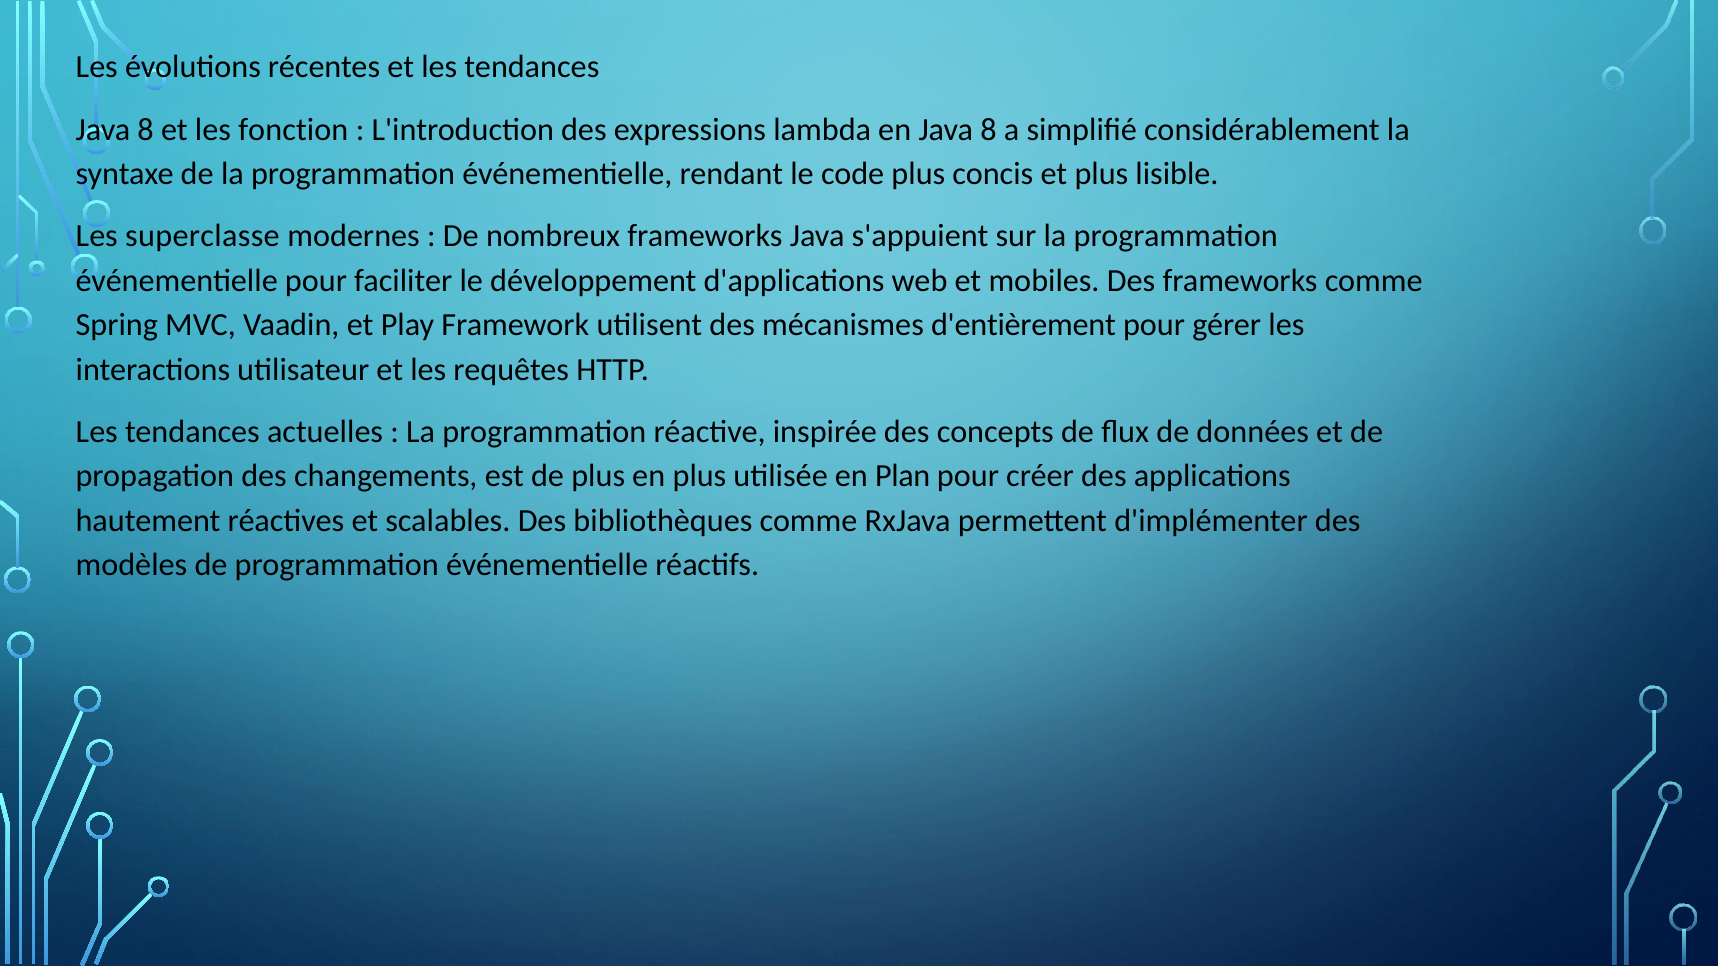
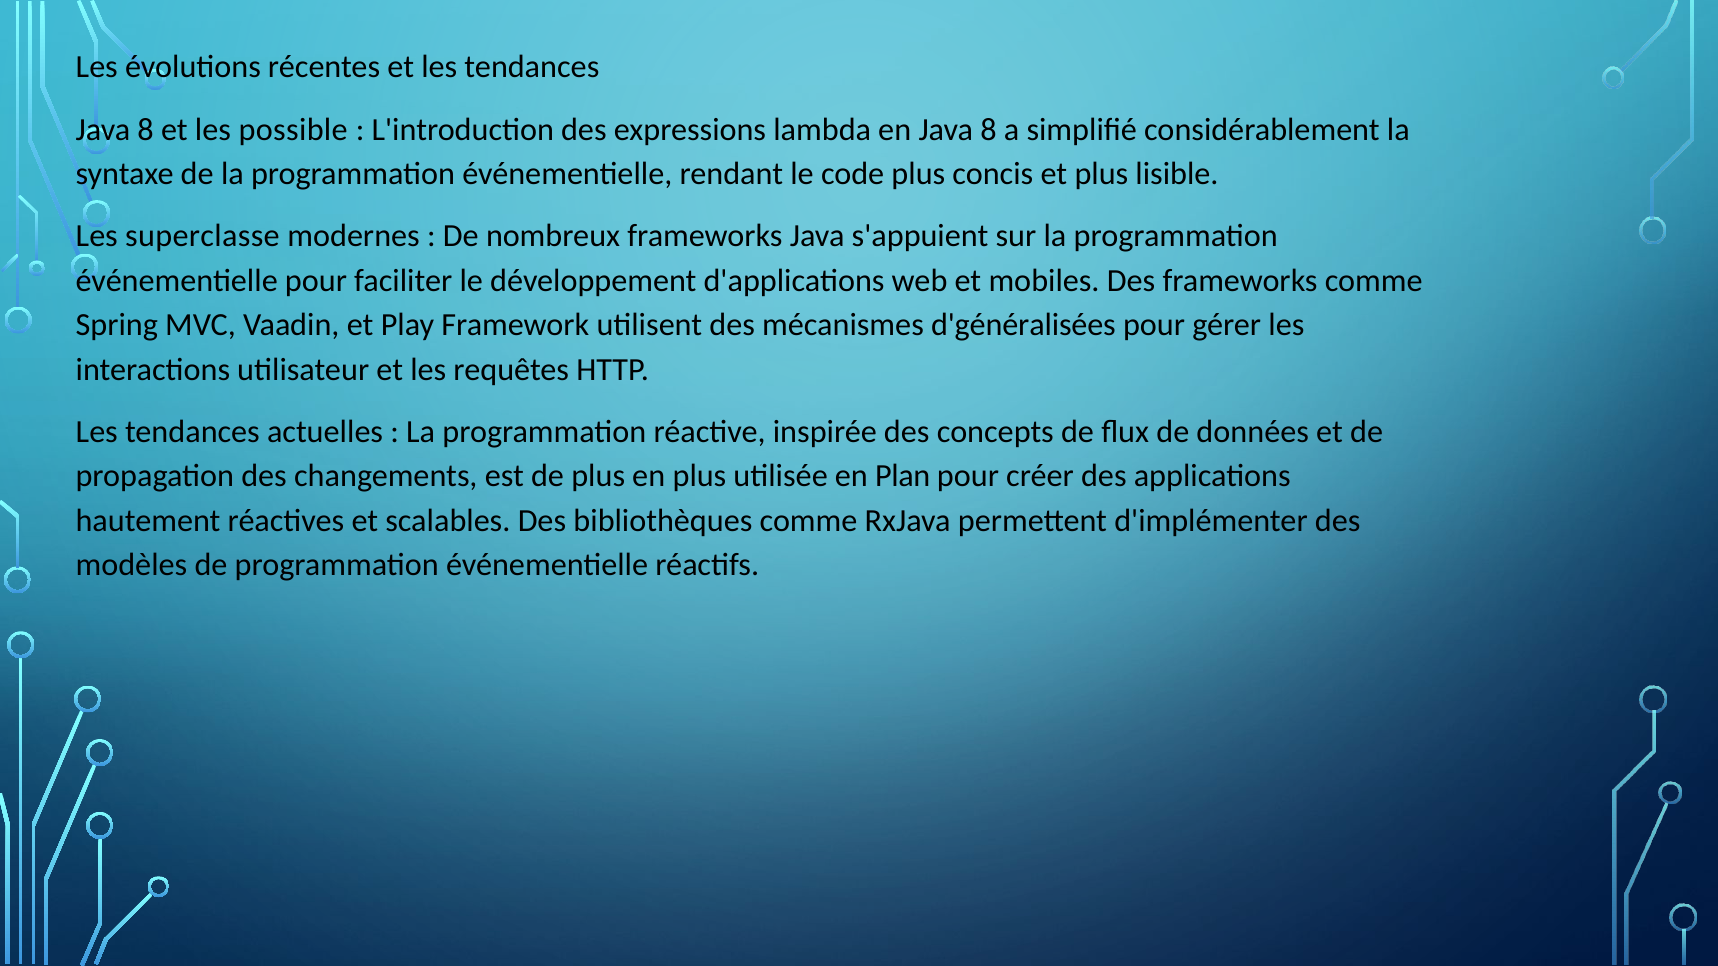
fonction: fonction -> possible (293, 130)
d'entièrement: d'entièrement -> d'généralisées (1023, 325)
